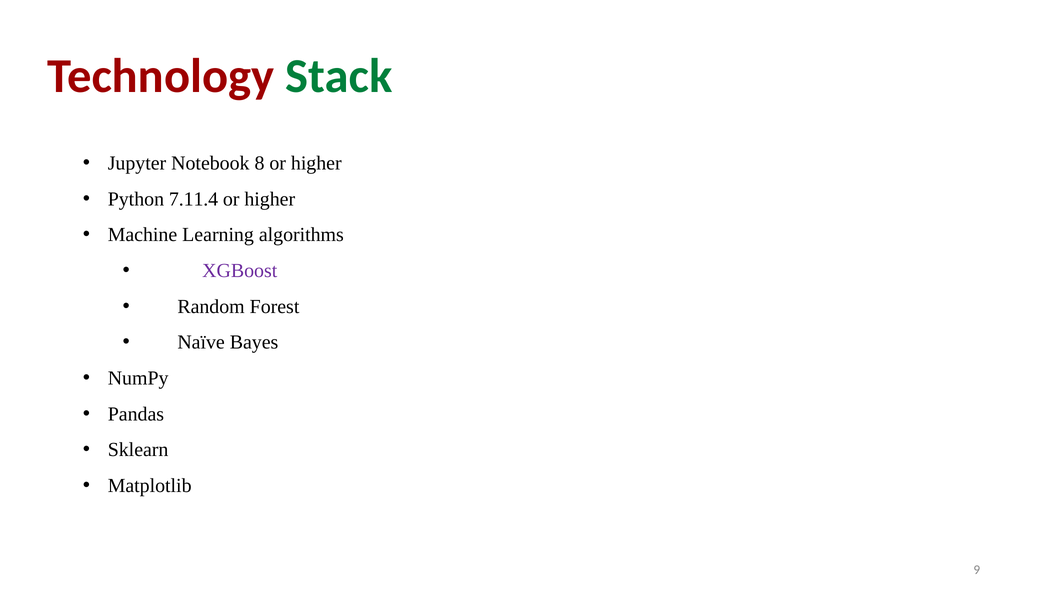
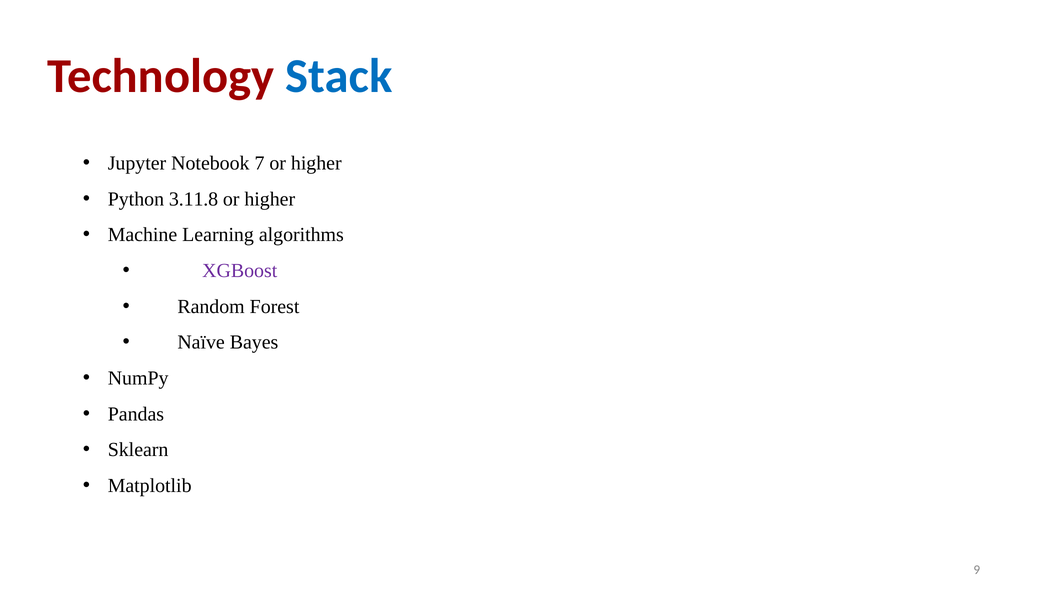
Stack colour: green -> blue (339, 76)
8: 8 -> 7 (260, 163)
7.11.4: 7.11.4 -> 3.11.8 (194, 199)
